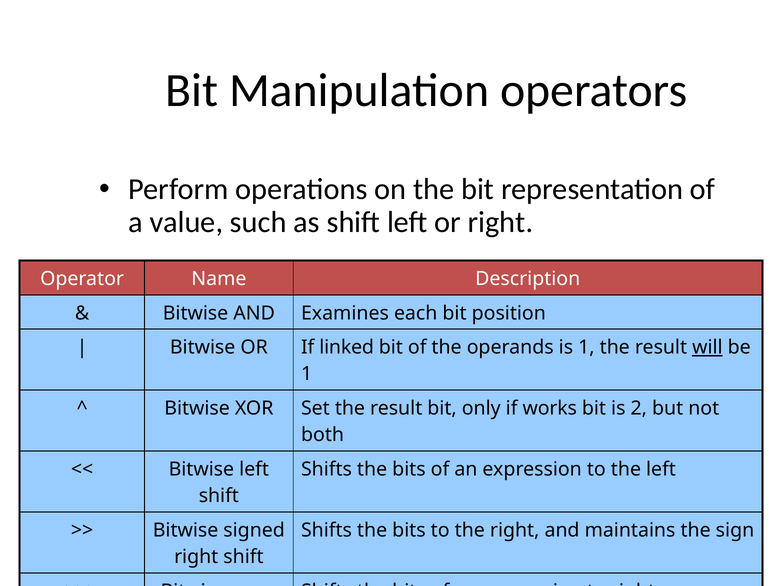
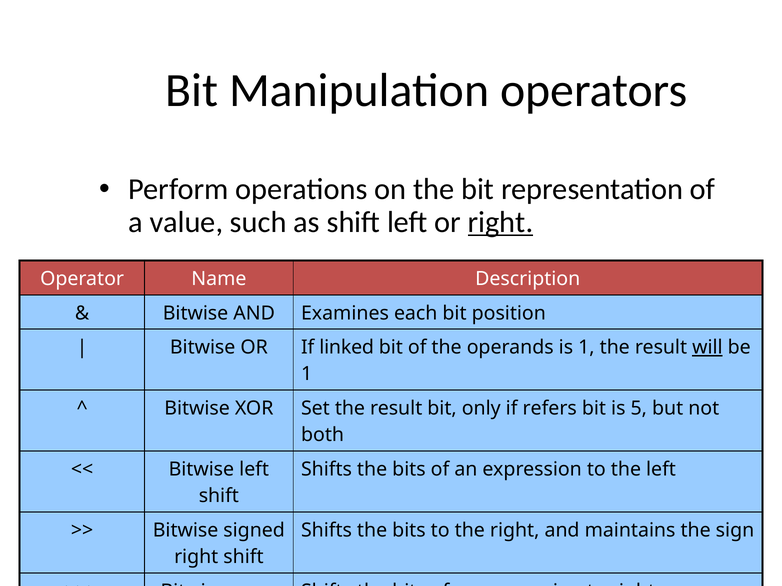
right underline: none -> present (500, 222)
works: works -> refers (550, 409)
2: 2 -> 5 (639, 409)
